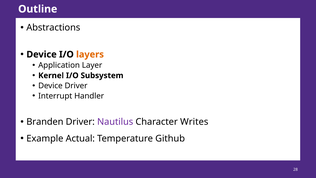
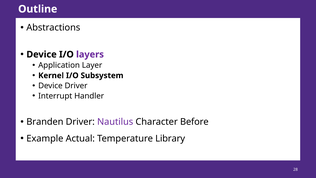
layers colour: orange -> purple (90, 54)
Writes: Writes -> Before (194, 122)
Github: Github -> Library (170, 138)
